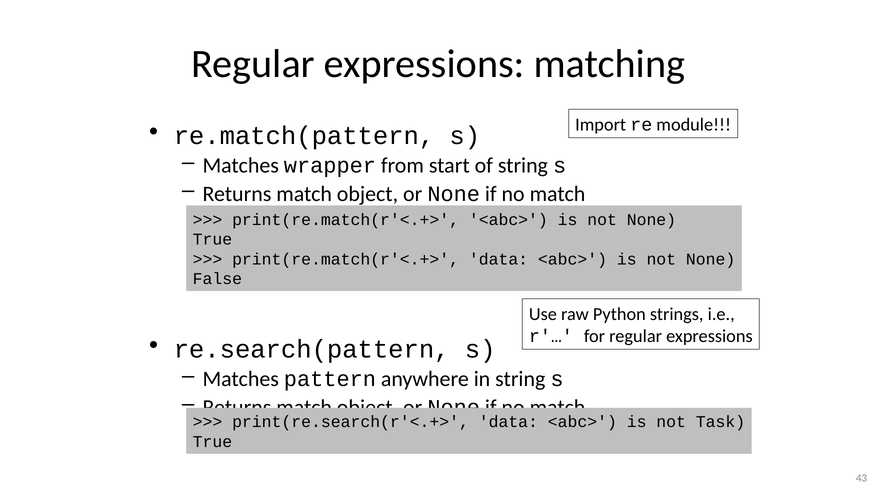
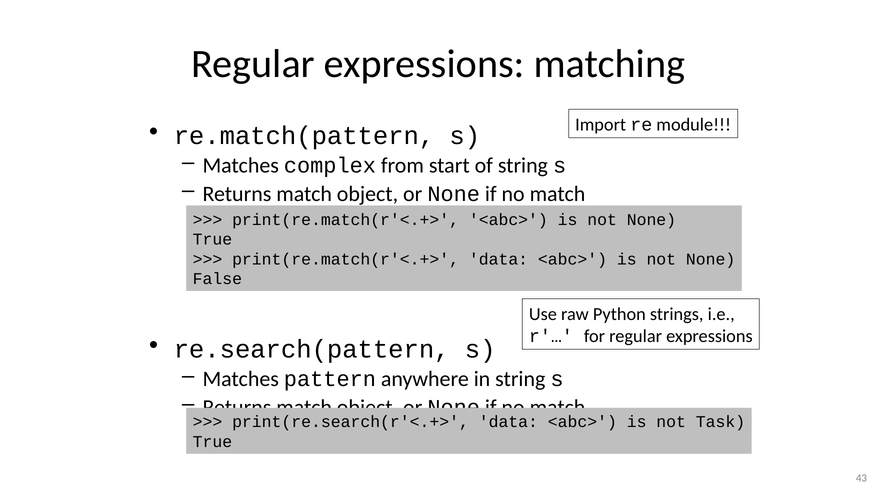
wrapper: wrapper -> complex (330, 165)
